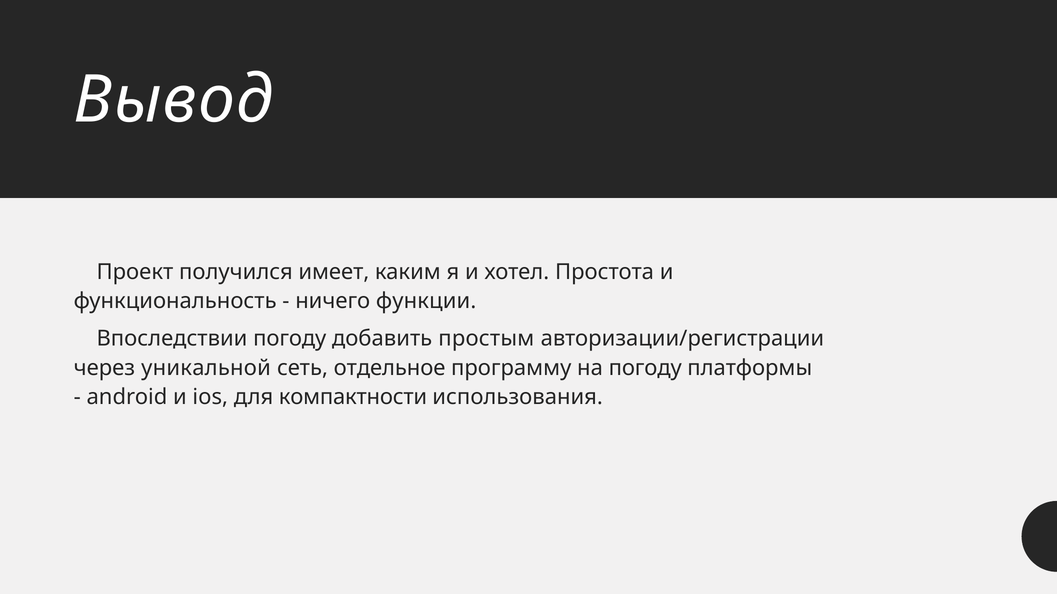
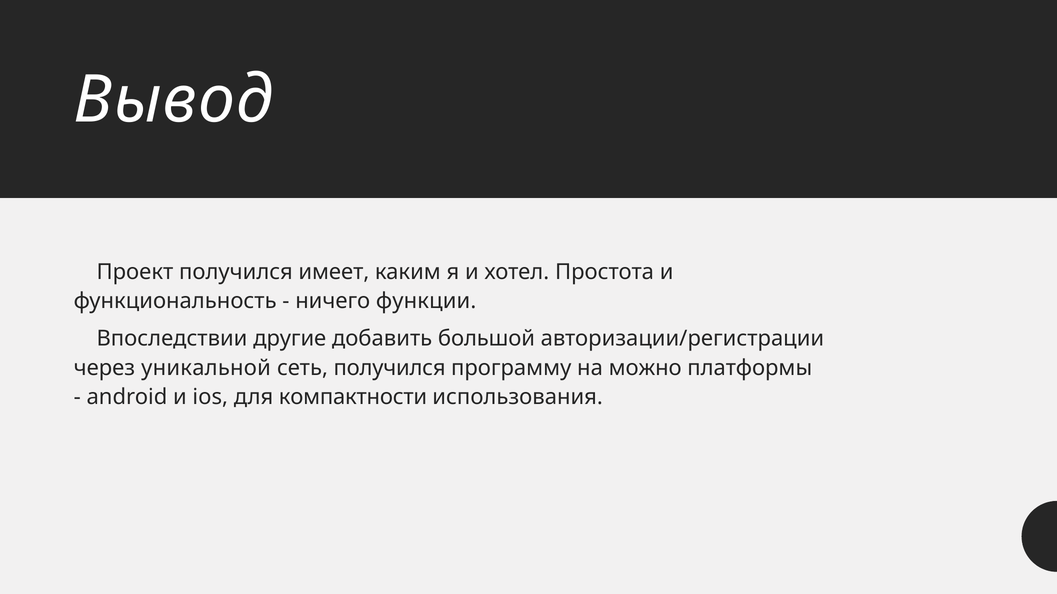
Впоследствии погоду: погоду -> другие (290, 339)
простым: простым -> большой (486, 339)
сеть отдельное: отдельное -> получился (390, 368)
на погоду: погоду -> можно (645, 368)
